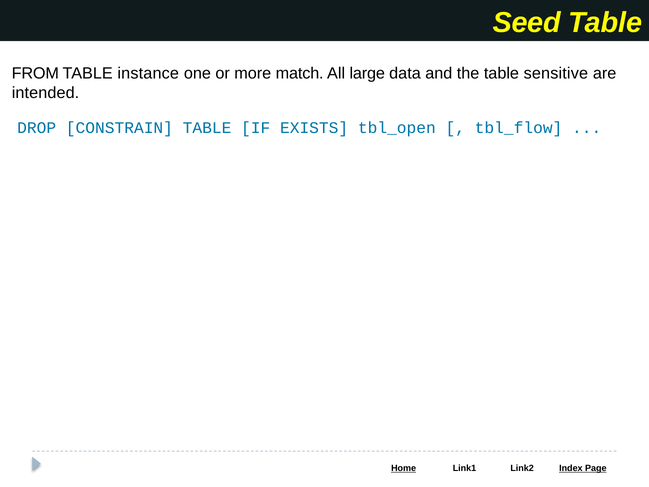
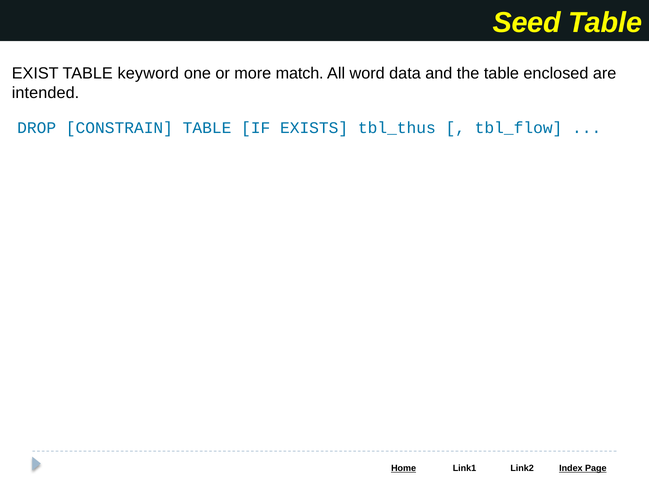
FROM: FROM -> EXIST (35, 74)
instance: instance -> keyword (148, 74)
large: large -> word (367, 74)
sensitive: sensitive -> enclosed (556, 74)
tbl_open: tbl_open -> tbl_thus (397, 128)
